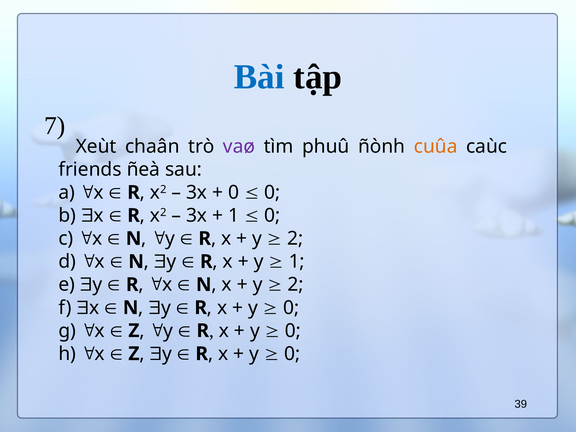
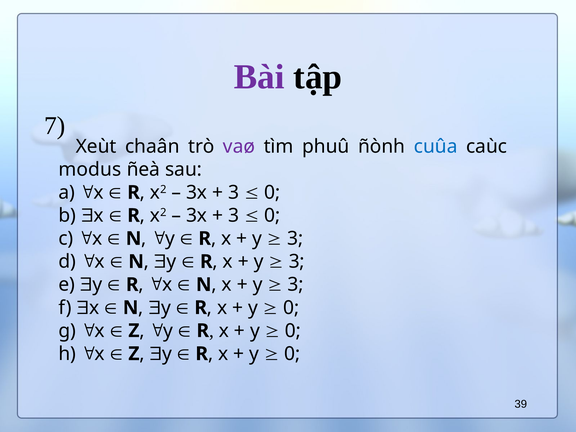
Bài colour: blue -> purple (259, 77)
cuûa colour: orange -> blue (436, 146)
friends: friends -> modus (90, 169)
0: 0 -> 3 (234, 192)
1: 1 -> 3 (234, 216)
2: 2 -> 3 (295, 239)
1: 1 -> 3 (297, 262)
2: 2 -> 3 (296, 285)
